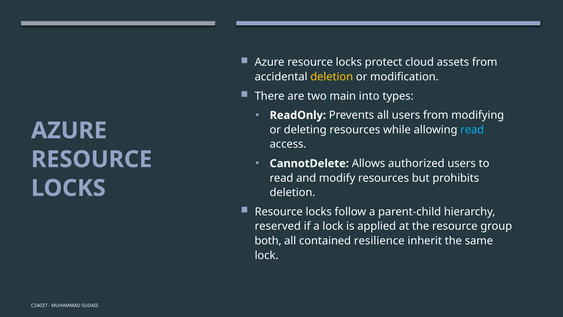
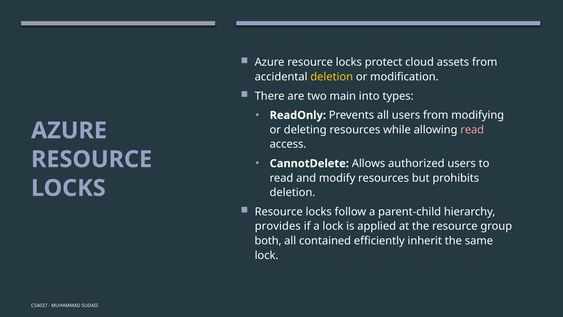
read colour: light blue -> pink (472, 130)
reserved: reserved -> provides (278, 226)
resilience: resilience -> efficiently (379, 241)
